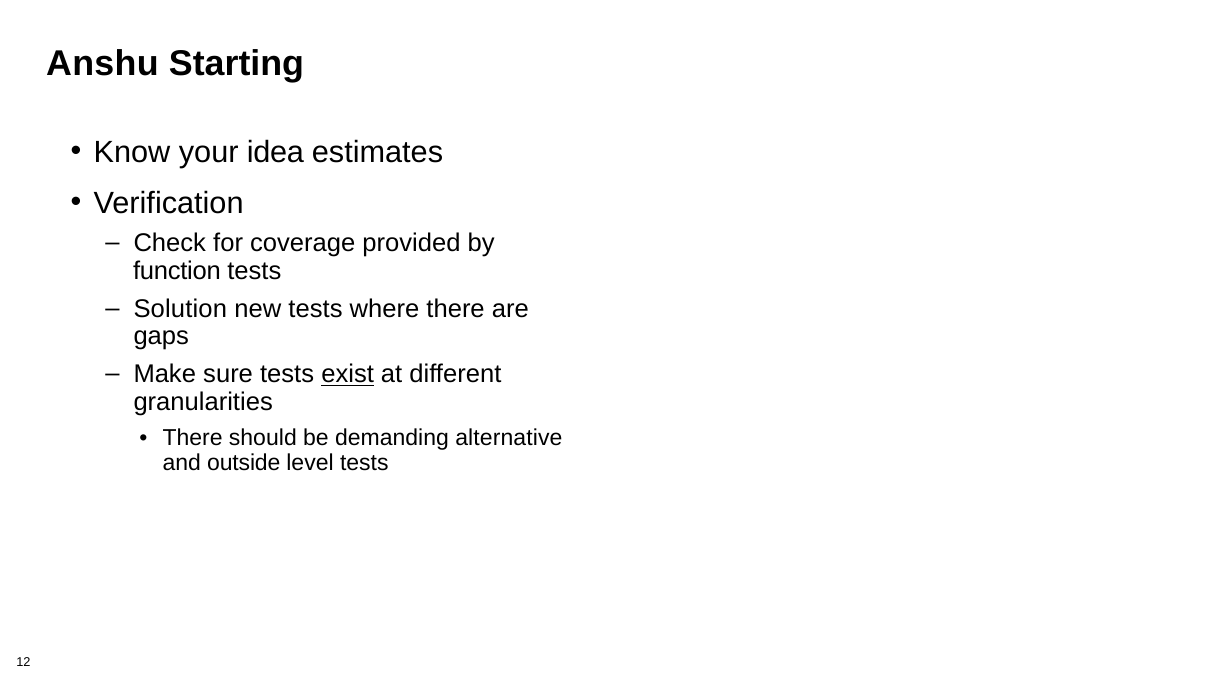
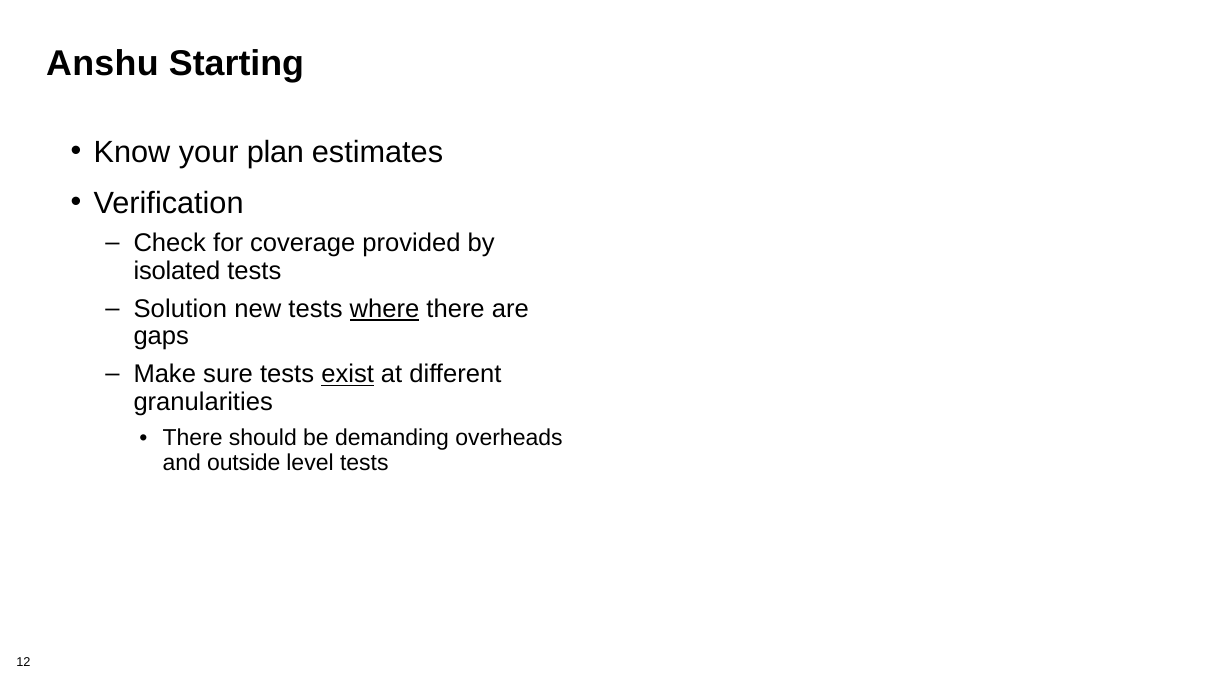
idea: idea -> plan (275, 152)
function: function -> isolated (177, 271)
where underline: none -> present (384, 309)
alternative: alternative -> overheads (509, 439)
